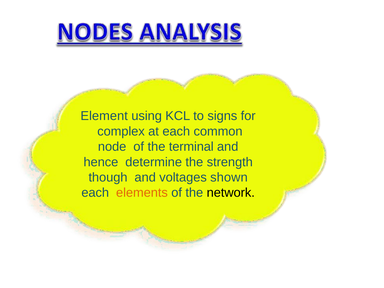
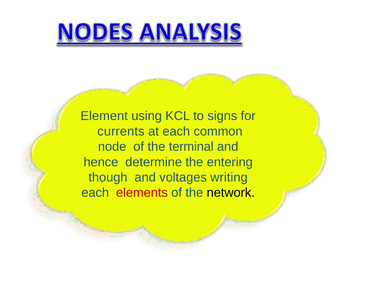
complex: complex -> currents (121, 131)
strength: strength -> entering (230, 162)
shown: shown -> writing (229, 177)
elements colour: orange -> red (142, 193)
